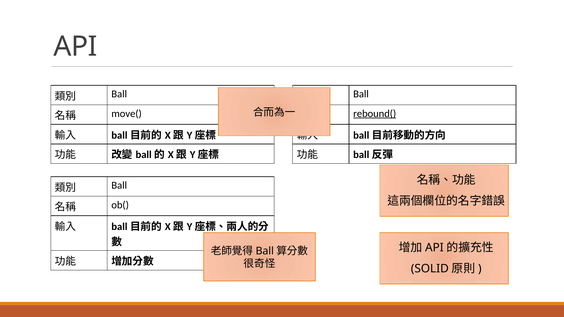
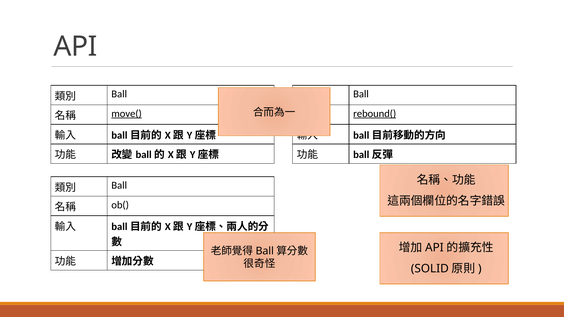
move( underline: none -> present (127, 114)
